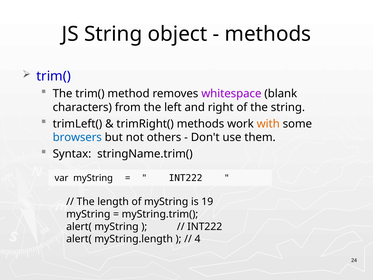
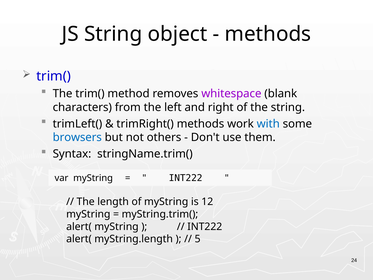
with colour: orange -> blue (268, 124)
19: 19 -> 12 (207, 202)
4: 4 -> 5 (198, 239)
